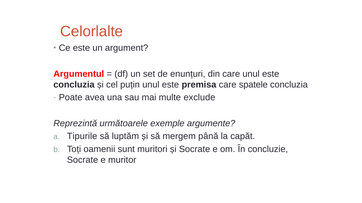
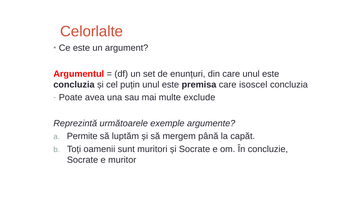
spatele: spatele -> isoscel (253, 85)
Tipurile: Tipurile -> Permite (82, 137)
